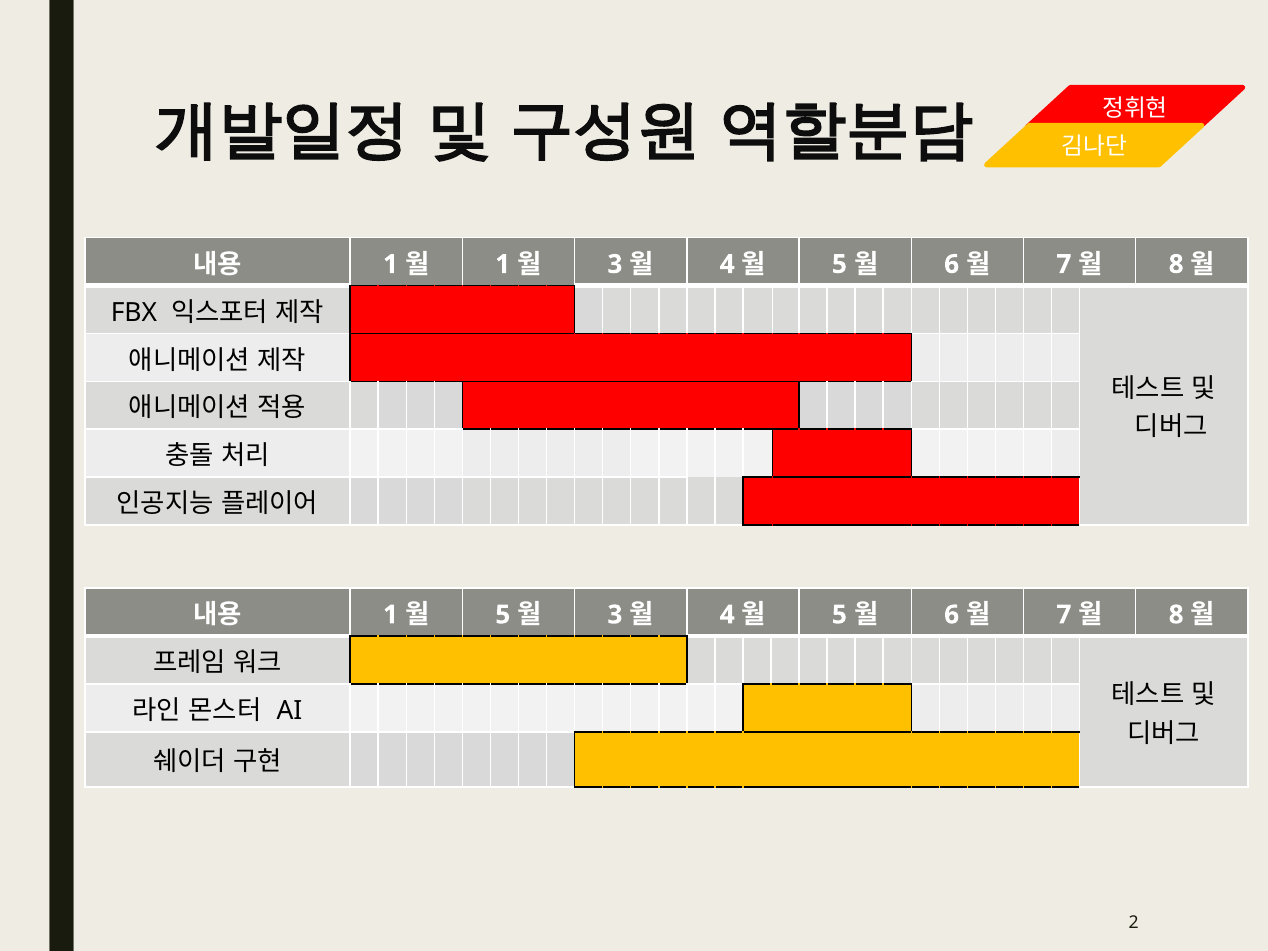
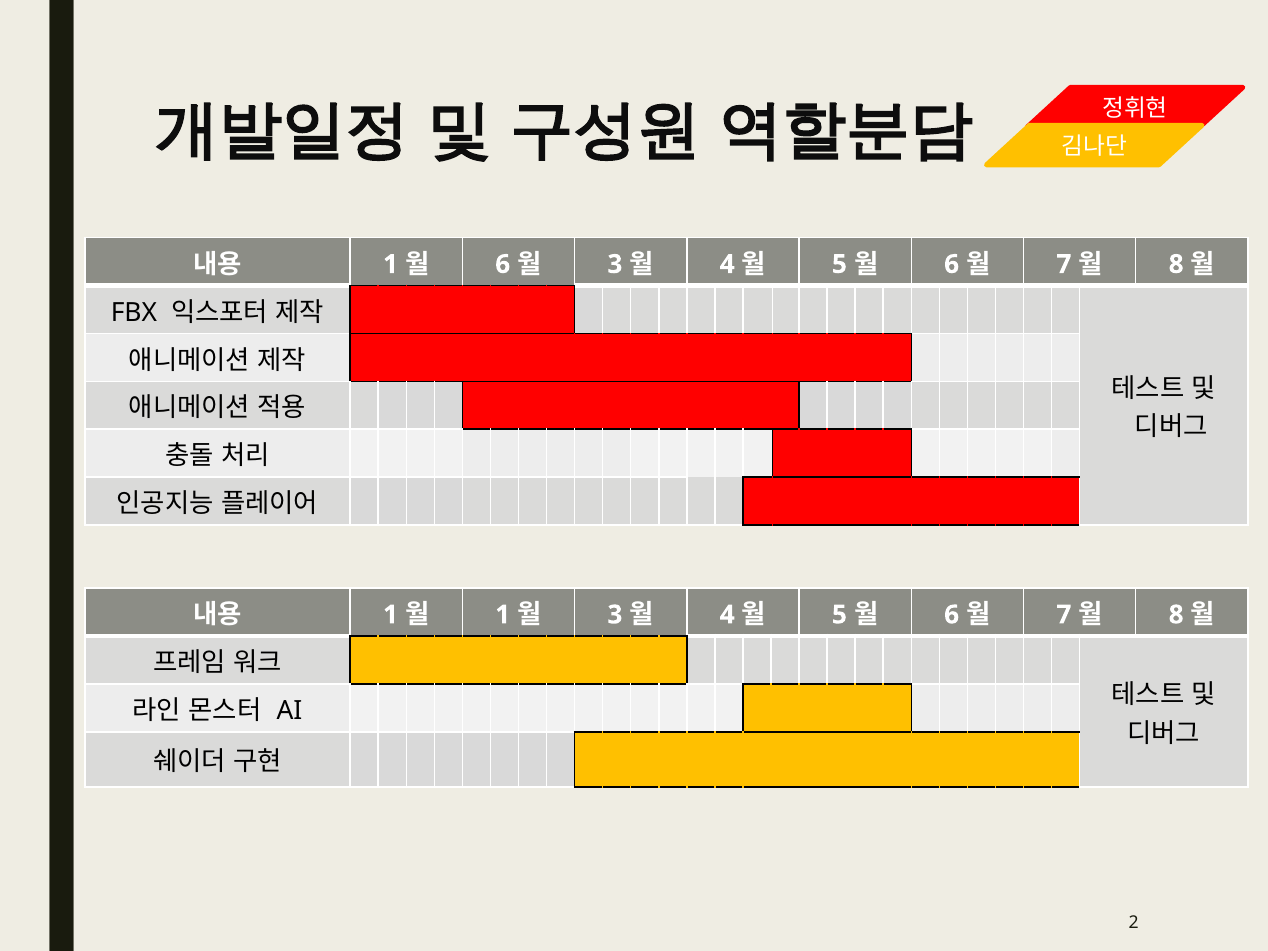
1: 1 -> 6 (503, 264)
5: 5 -> 1 (503, 615)
